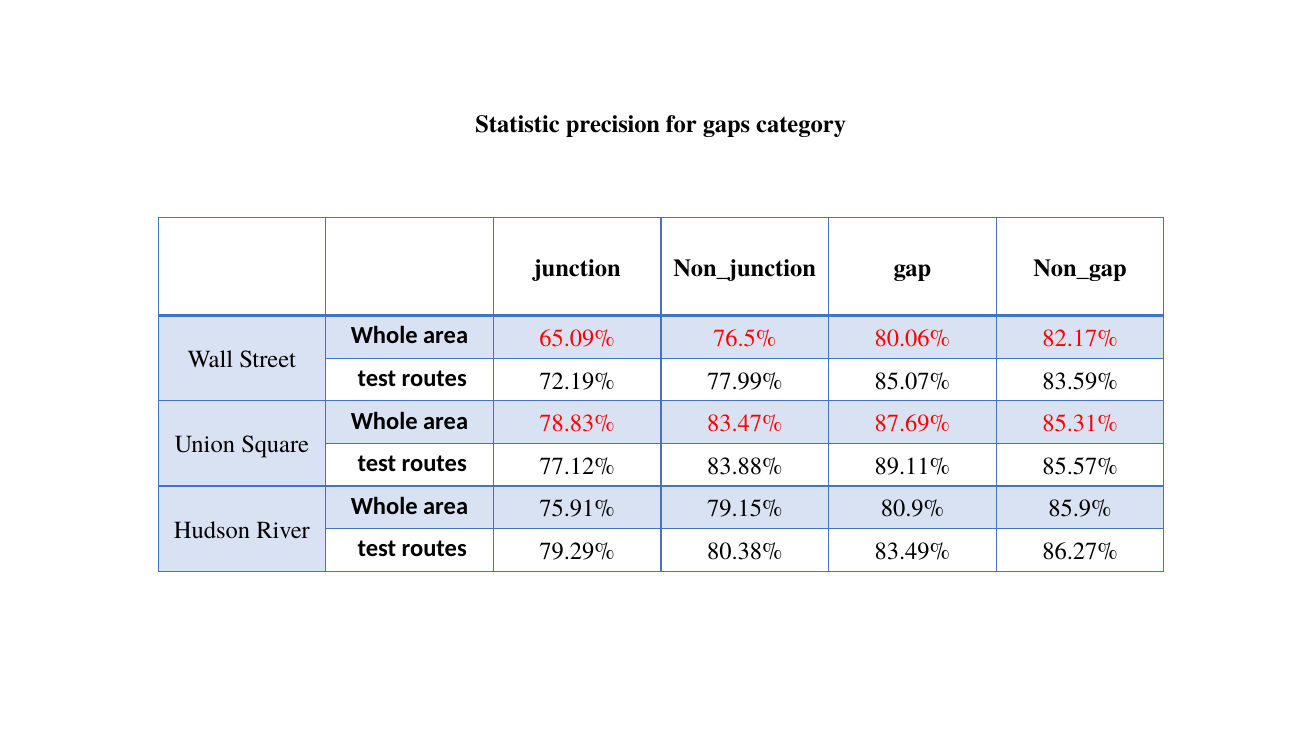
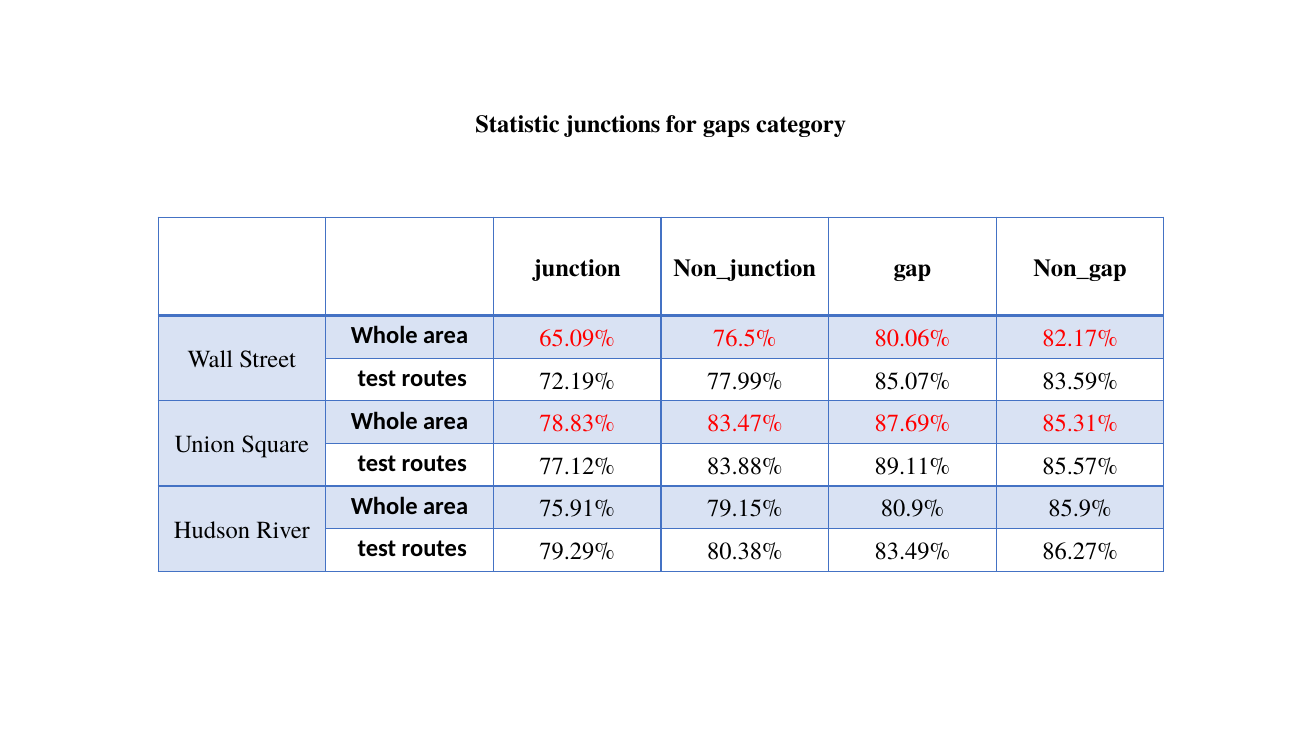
precision: precision -> junctions (613, 124)
